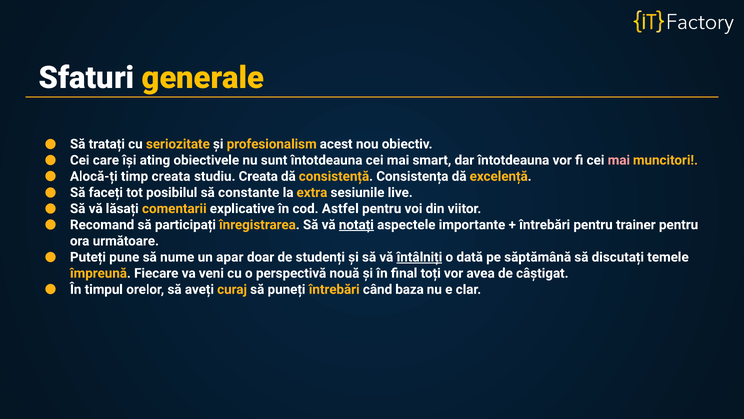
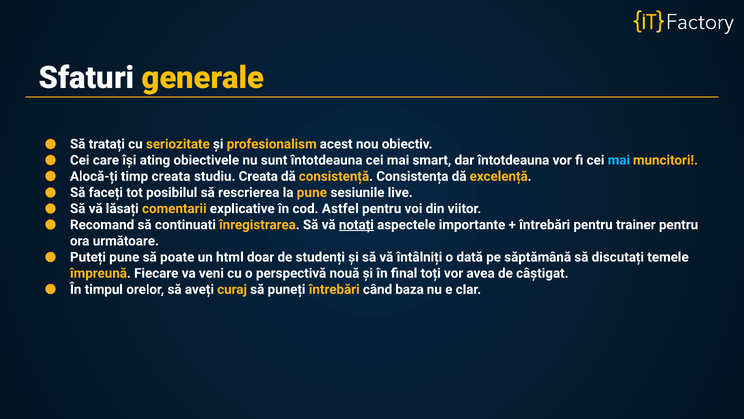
mai colour: pink -> light blue (619, 160)
constante: constante -> rescrierea (249, 192)
la extra: extra -> pune (312, 192)
participați: participați -> continuati (185, 225)
nume: nume -> poate (177, 257)
apar: apar -> html (230, 257)
întâlniți underline: present -> none (419, 257)
